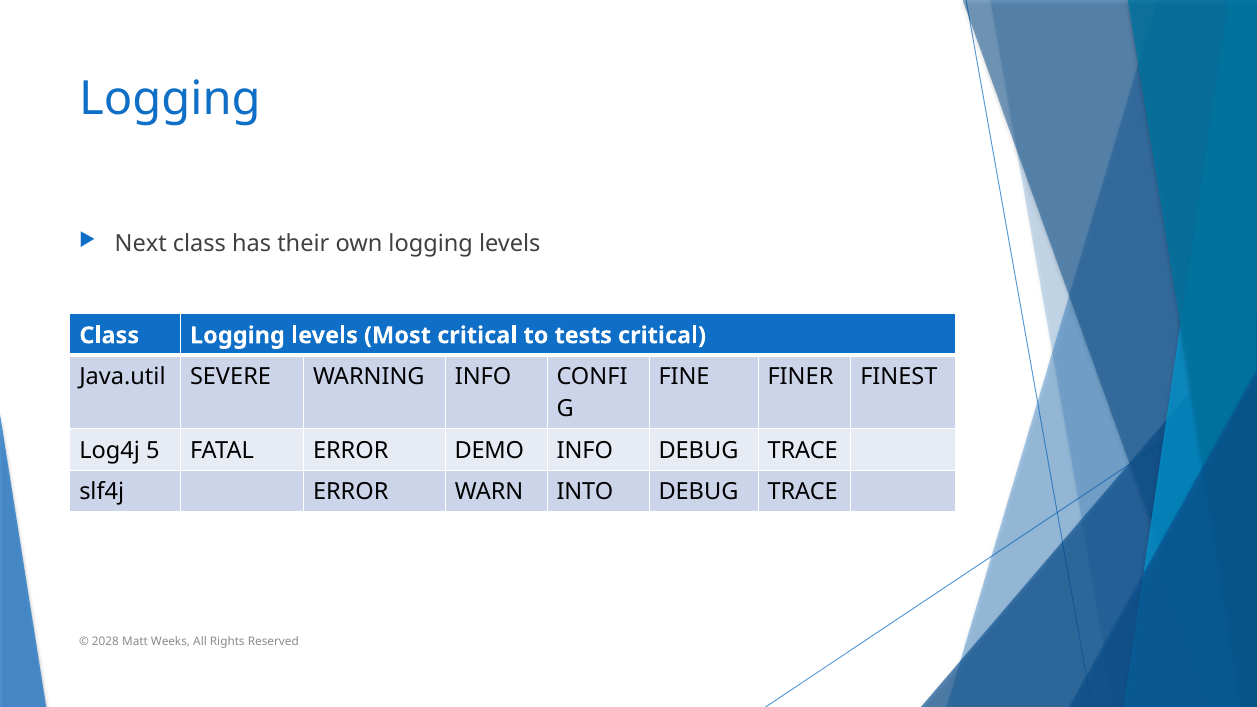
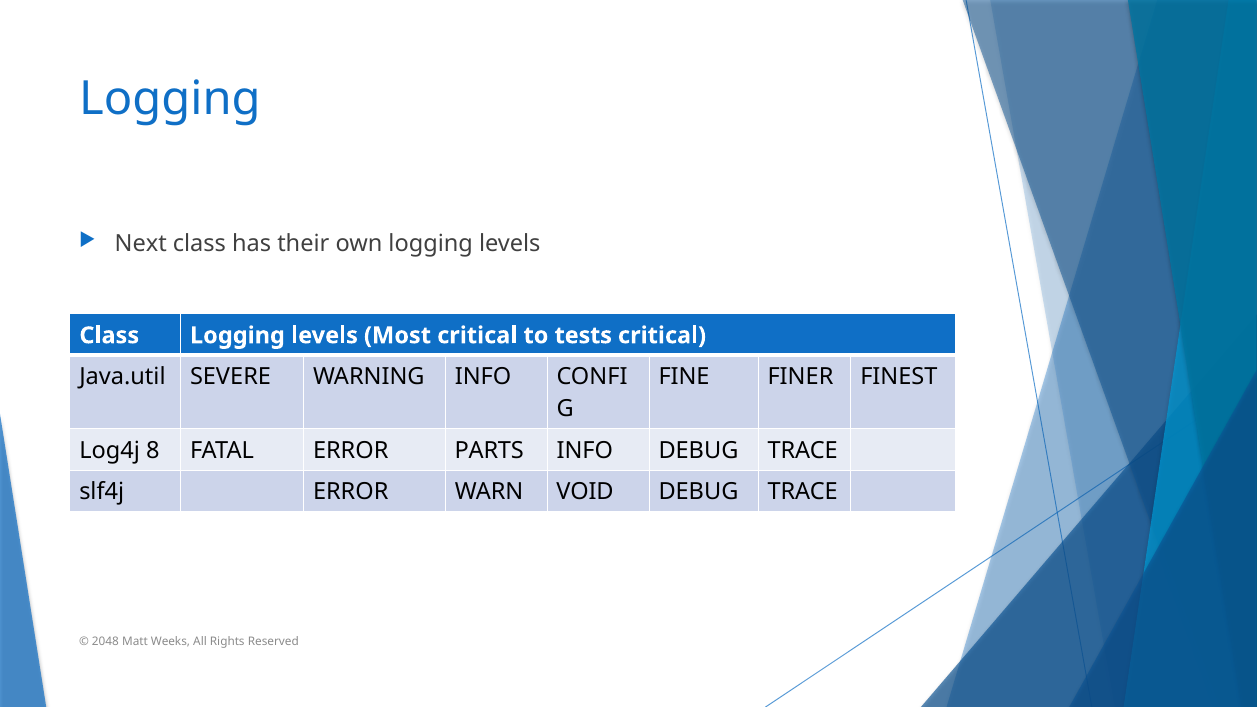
5: 5 -> 8 (153, 451)
DEMO: DEMO -> PARTS (489, 451)
INTO: INTO -> VOID (585, 492)
2028: 2028 -> 2048 (105, 642)
